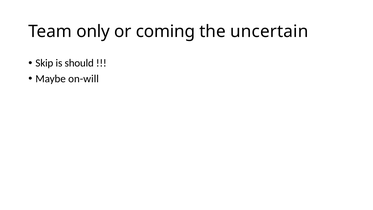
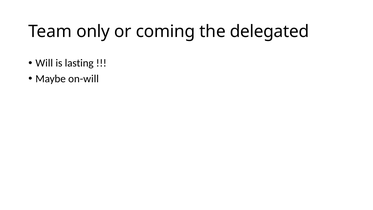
uncertain: uncertain -> delegated (269, 31)
Skip: Skip -> Will (44, 63)
should: should -> lasting (79, 63)
